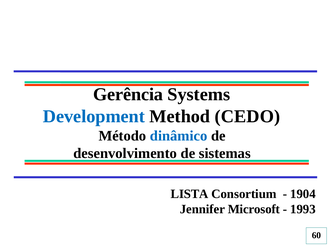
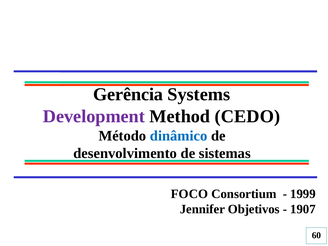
Development colour: blue -> purple (94, 116)
LISTA: LISTA -> FOCO (189, 194)
1904: 1904 -> 1999 (303, 194)
Microsoft: Microsoft -> Objetivos (254, 209)
1993: 1993 -> 1907 (303, 209)
